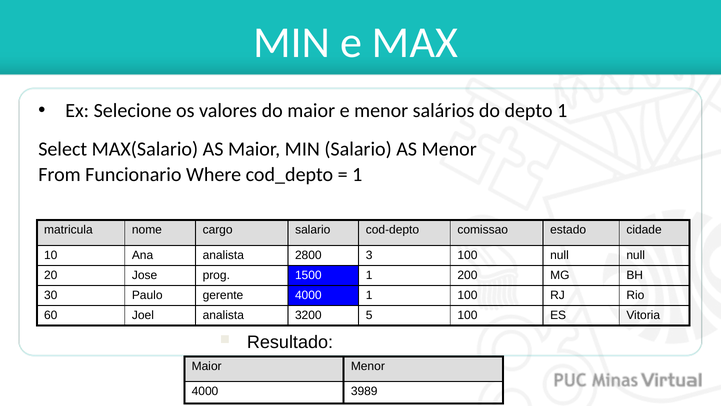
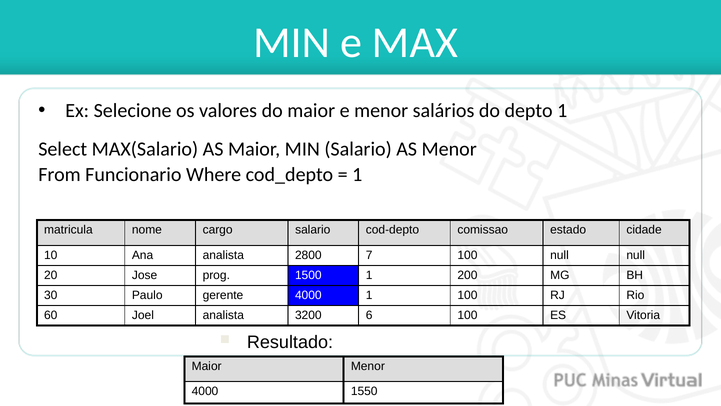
3: 3 -> 7 (369, 255)
5: 5 -> 6 (369, 315)
3989: 3989 -> 1550 (364, 391)
